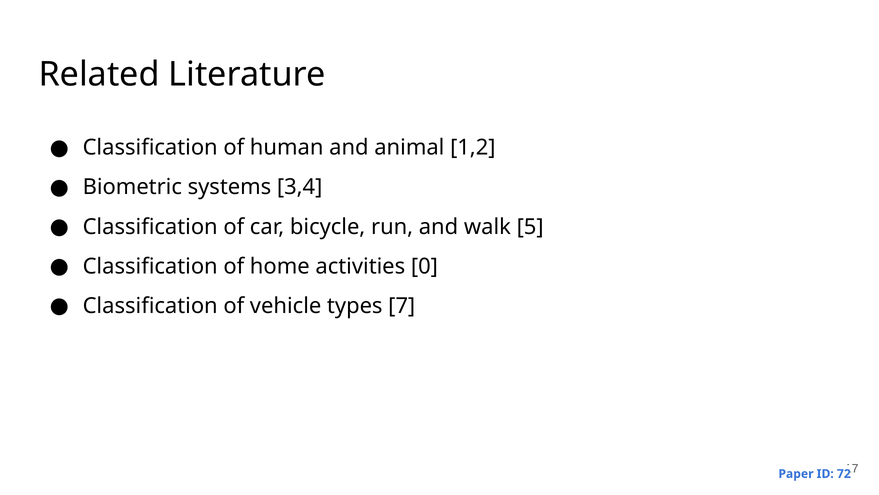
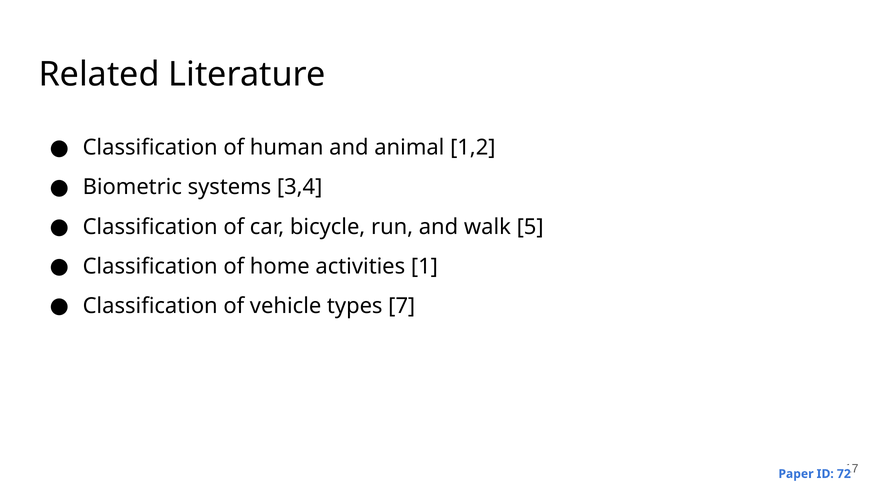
0: 0 -> 1 (424, 266)
